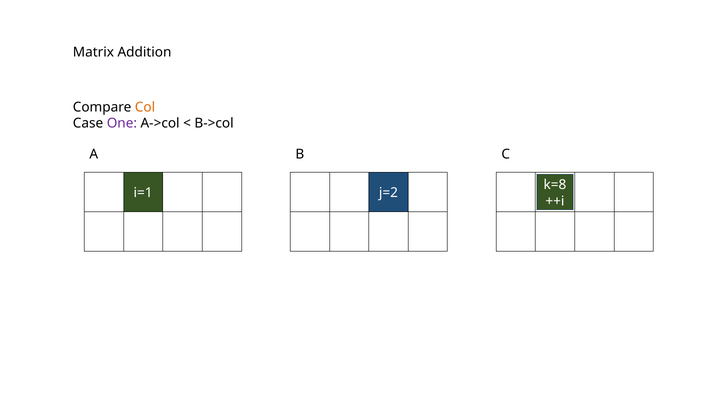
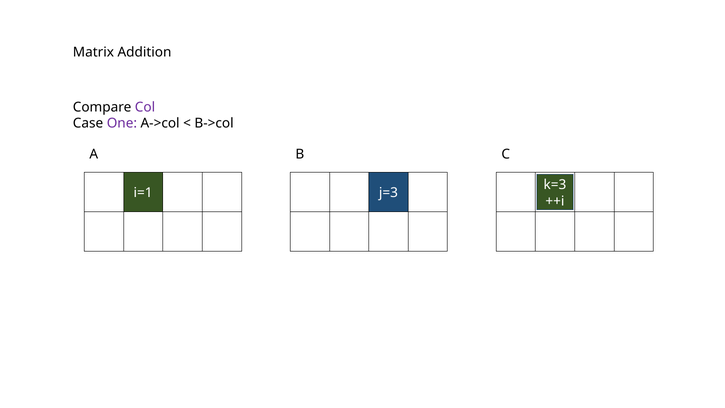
Col colour: orange -> purple (145, 107)
k=8: k=8 -> k=3 (555, 185)
j=2: j=2 -> j=3 (388, 193)
